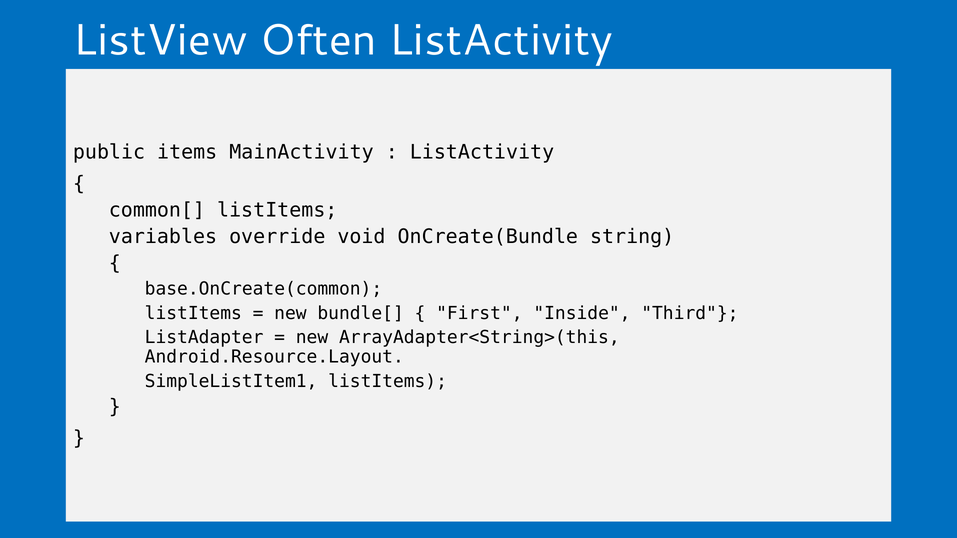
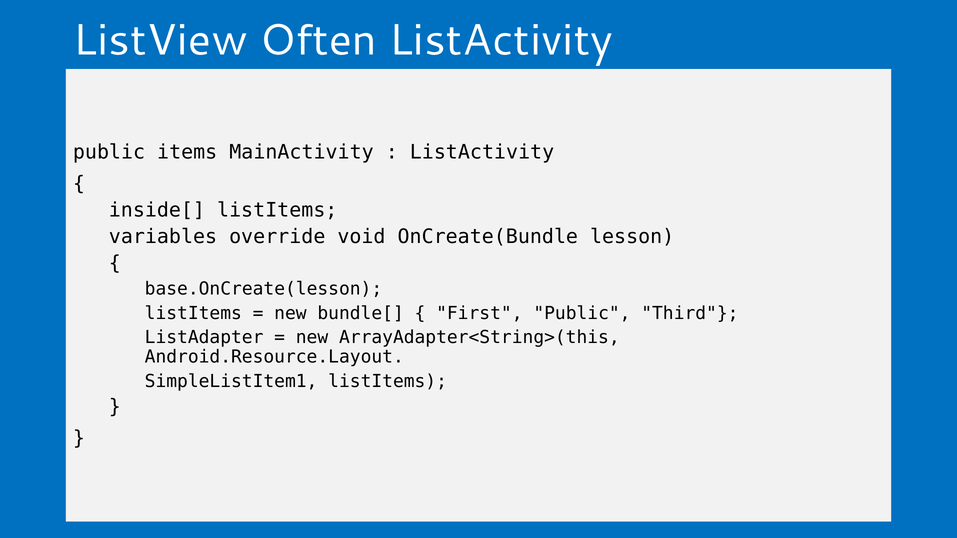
common[: common[ -> inside[ (157, 210)
string: string -> lesson (632, 237)
base.OnCreate(common: base.OnCreate(common -> base.OnCreate(lesson (263, 289)
First Inside: Inside -> Public (582, 313)
